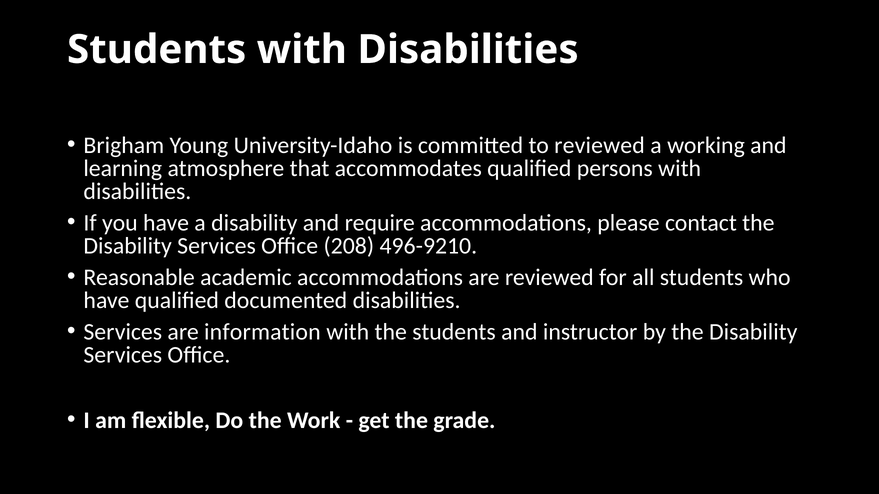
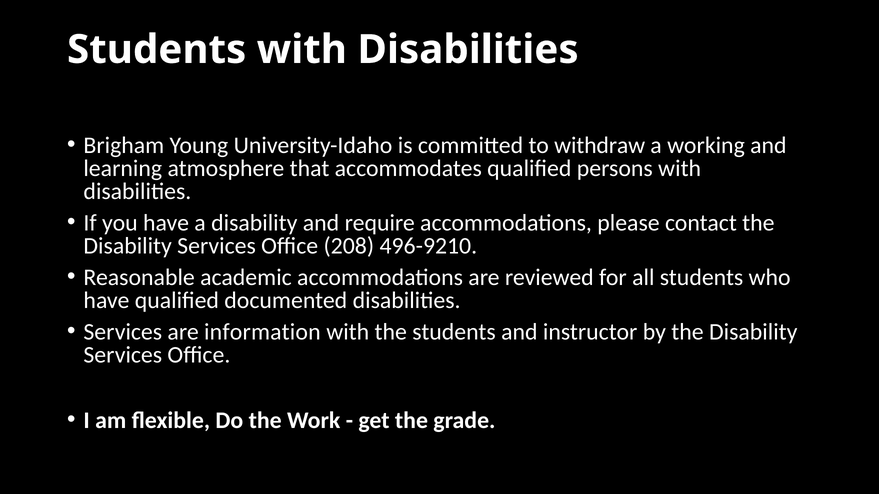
to reviewed: reviewed -> withdraw (600, 146)
